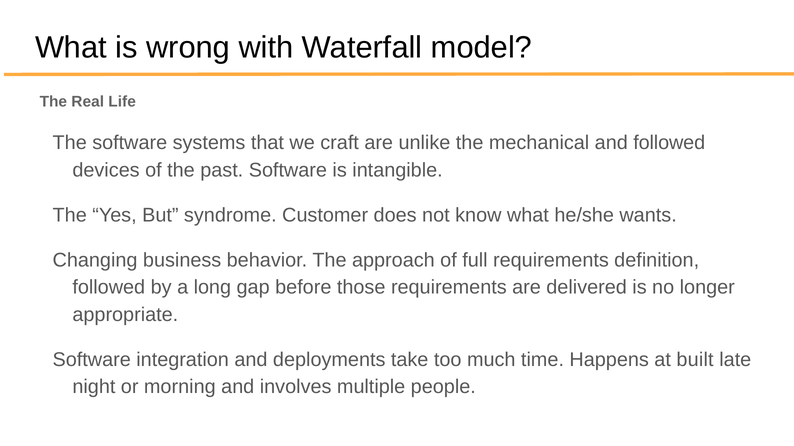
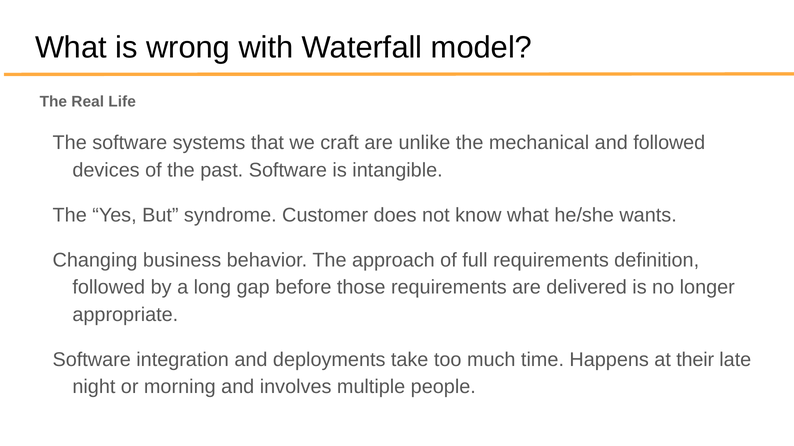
built: built -> their (695, 360)
